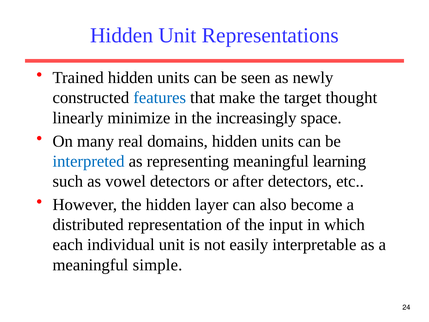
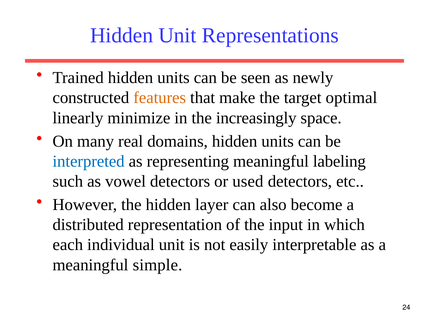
features colour: blue -> orange (160, 98)
thought: thought -> optimal (351, 98)
learning: learning -> labeling (339, 161)
after: after -> used (248, 181)
